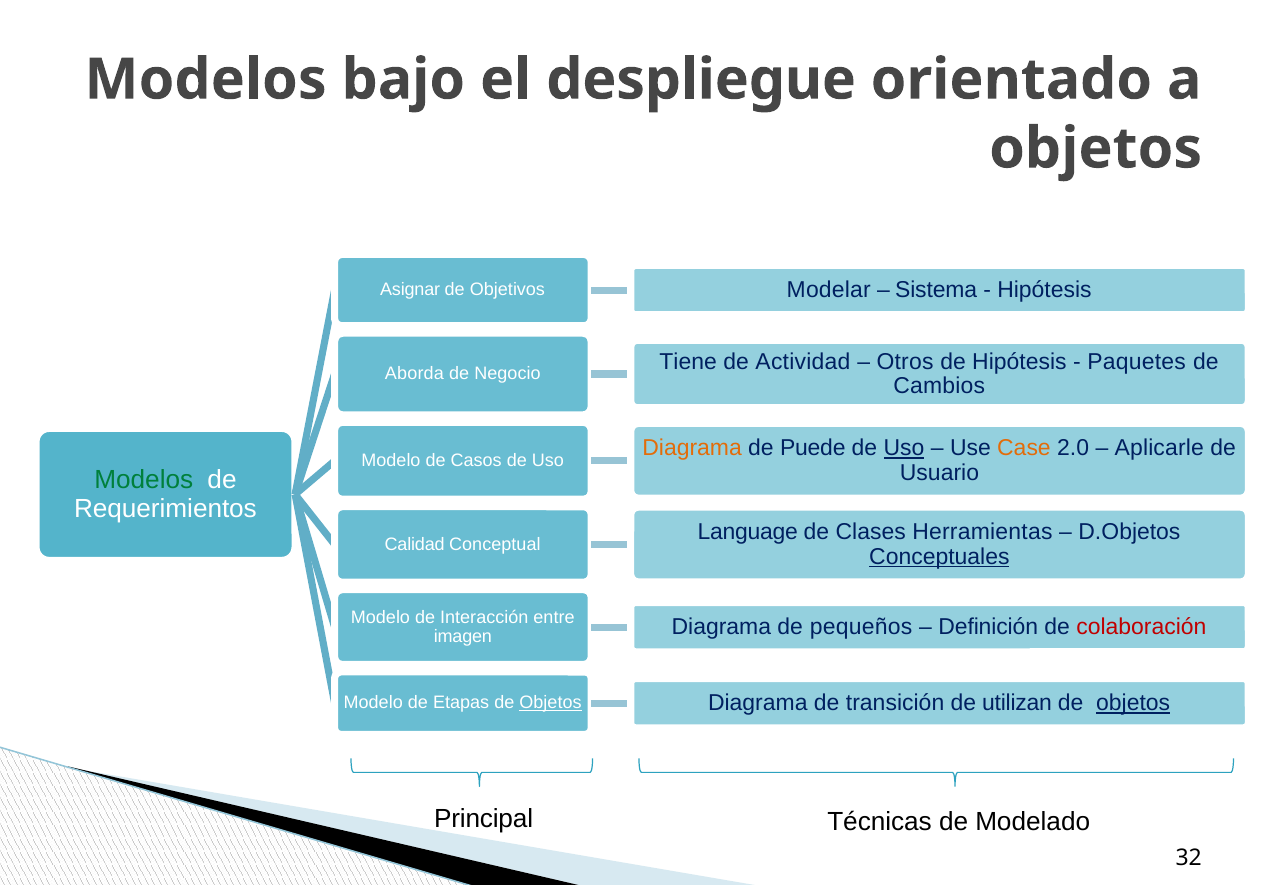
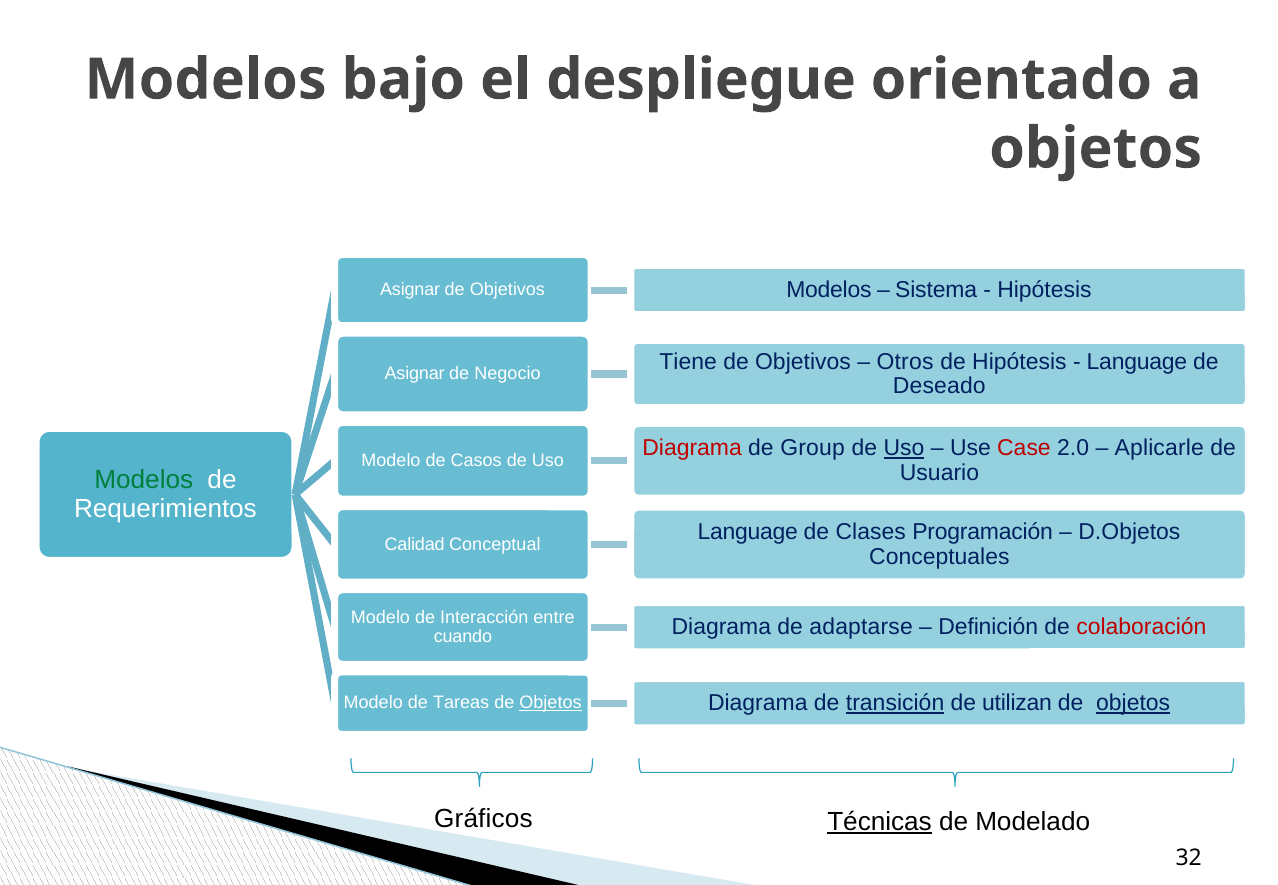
Objetivos Modelar: Modelar -> Modelos (829, 290)
Actividad: Actividad -> Objetivos (803, 361)
Paquetes: Paquetes -> Language (1137, 361)
Aborda: Aborda -> Asignar (415, 374)
Cambios: Cambios -> Deseado (939, 386)
Diagrama colour: orange -> red (692, 448)
Puede: Puede -> Group (813, 448)
Case colour: orange -> red (1024, 448)
Herramientas: Herramientas -> Programación (983, 532)
Conceptuales underline: present -> none (939, 557)
imagen: imagen -> cuando (463, 637)
pequeños: pequeños -> adaptarse (861, 627)
Etapas: Etapas -> Tareas (461, 703)
transición underline: none -> present (895, 703)
Principal: Principal -> Gráficos (483, 819)
Técnicas underline: none -> present (880, 822)
